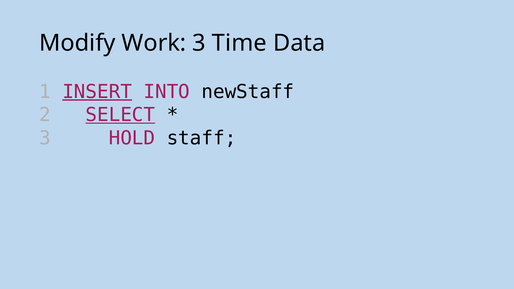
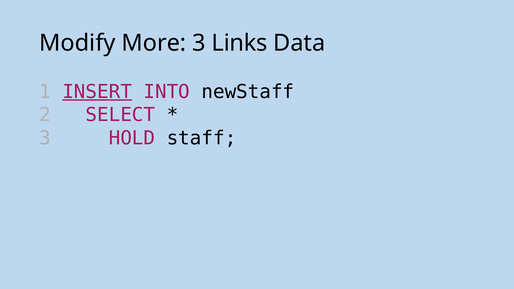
Work: Work -> More (154, 43)
Time: Time -> Links (240, 43)
SELECT underline: present -> none (120, 115)
